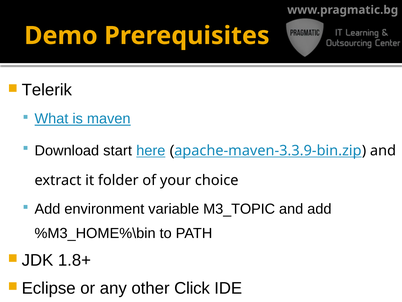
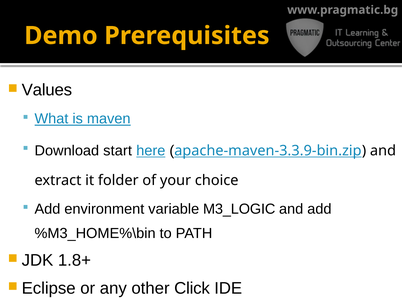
Telerik: Telerik -> Values (47, 90)
M3_TOPIC: M3_TOPIC -> M3_LOGIC (239, 209)
